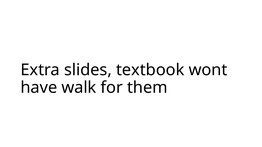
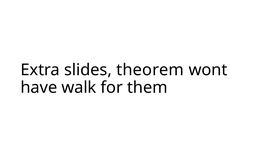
textbook: textbook -> theorem (150, 70)
